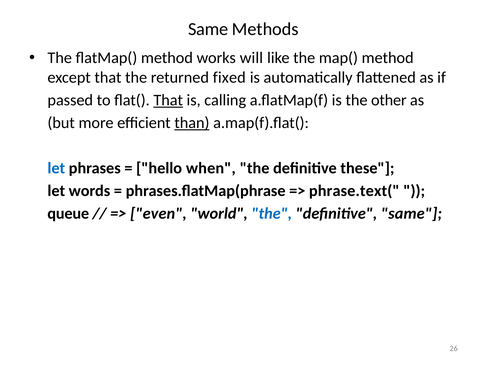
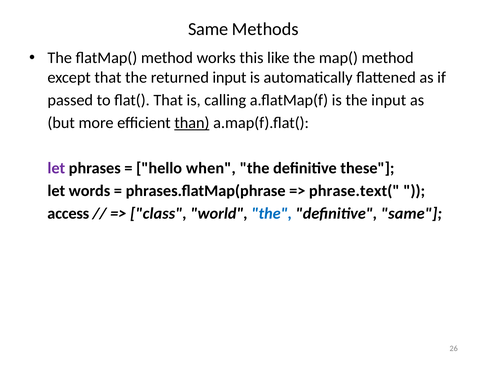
will: will -> this (251, 58)
returned fixed: fixed -> input (229, 77)
That underline: present -> none (168, 100)
the other: other -> input (389, 100)
let colour: blue -> purple (56, 168)
queue: queue -> access (68, 214)
even: even -> class (158, 214)
